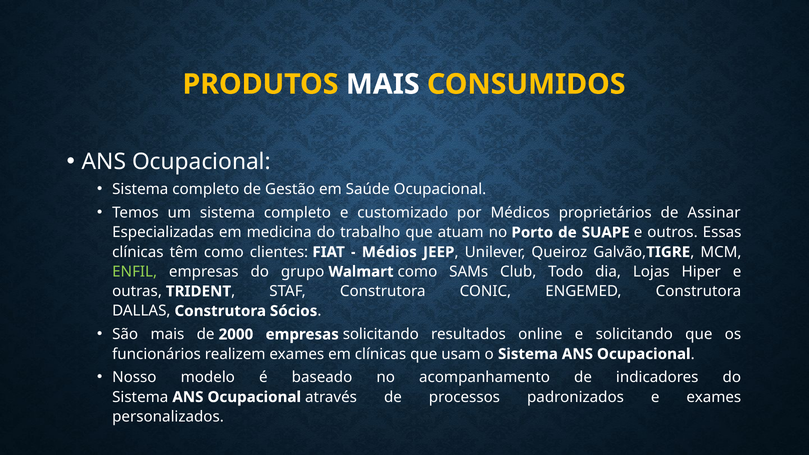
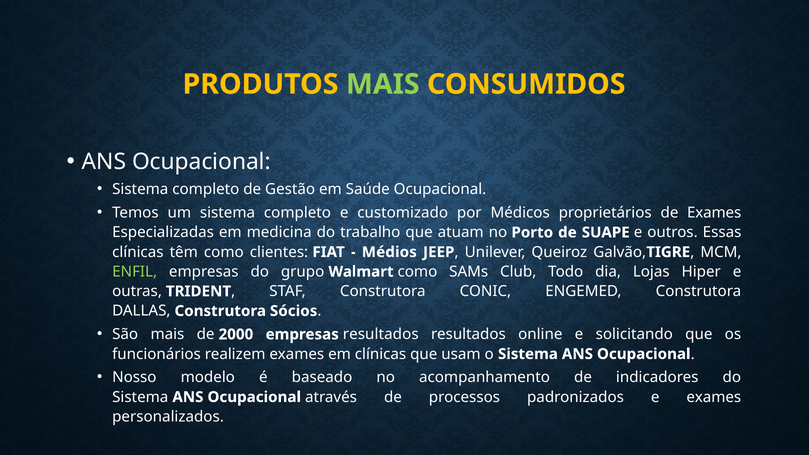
MAIS colour: white -> light green (383, 84)
de Assinar: Assinar -> Exames (714, 213)
empresas solicitando: solicitando -> resultados (381, 334)
